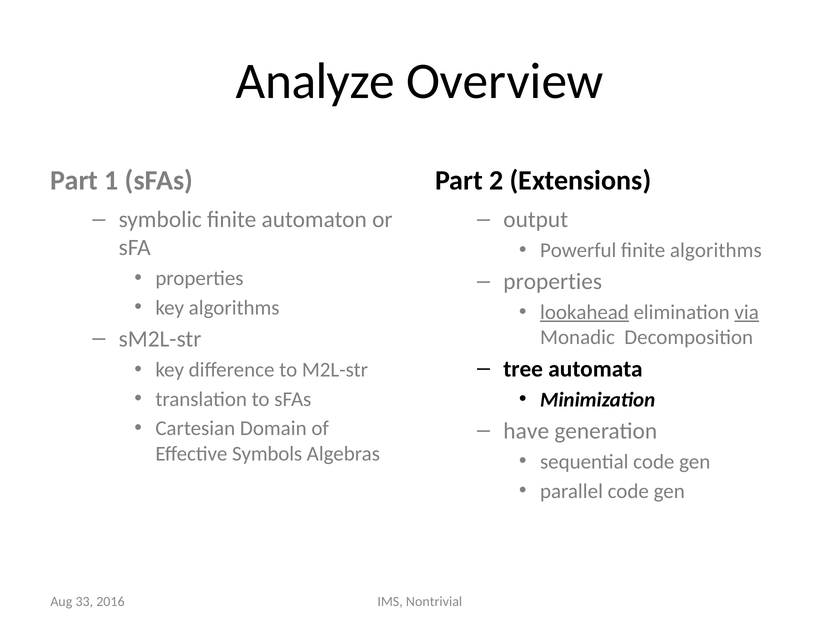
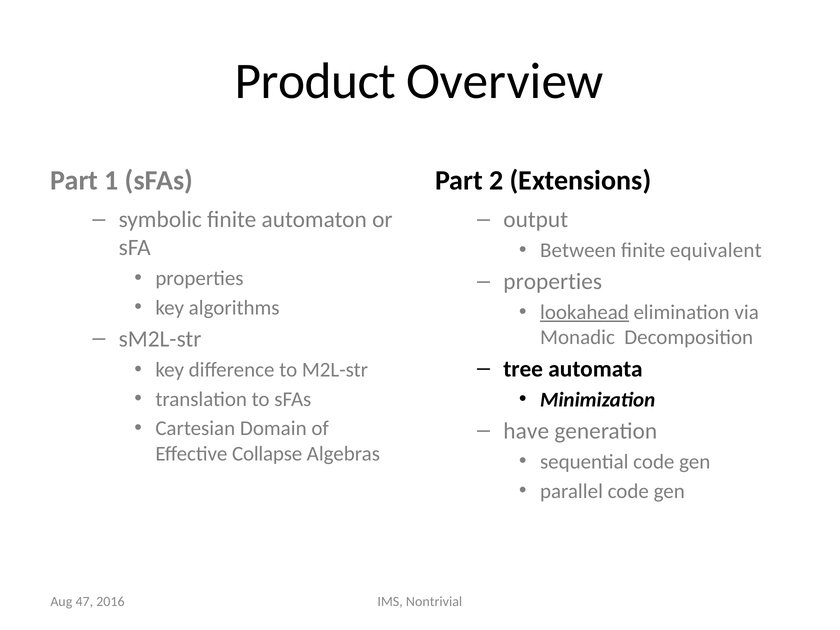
Analyze: Analyze -> Product (315, 81)
Powerful: Powerful -> Between (578, 250)
finite algorithms: algorithms -> equivalent (716, 250)
via underline: present -> none (747, 312)
Symbols: Symbols -> Collapse (267, 454)
33: 33 -> 47 (84, 602)
